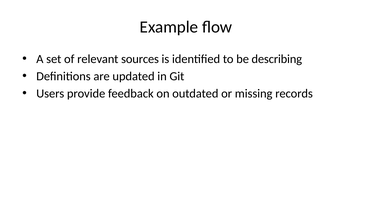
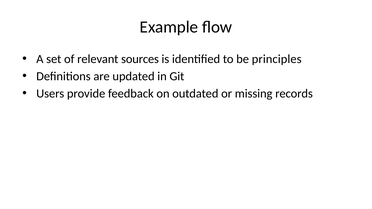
describing: describing -> principles (277, 59)
